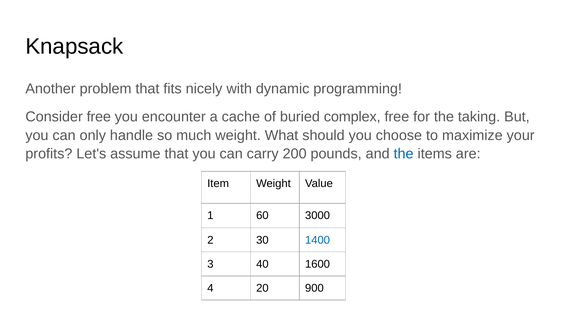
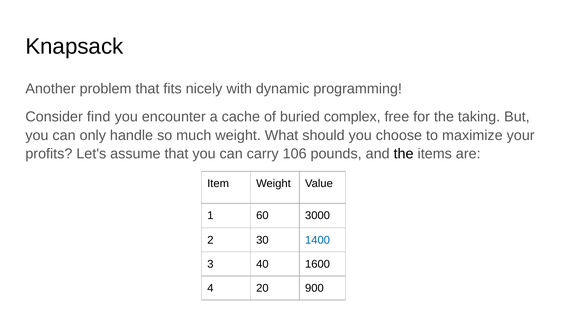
Consider free: free -> find (99, 117)
200: 200 -> 106 (295, 154)
the colour: blue -> black (404, 154)
